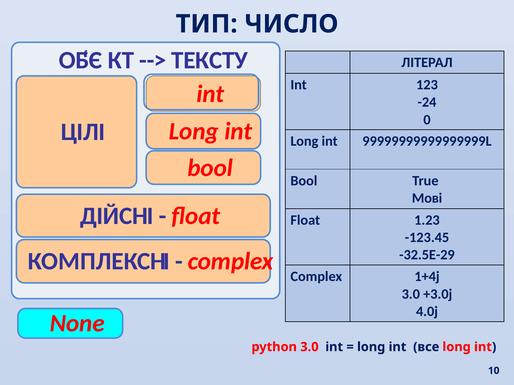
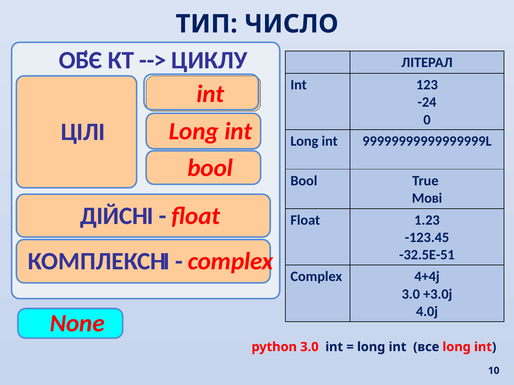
ТЕКСТУ: ТЕКСТУ -> ЦИКЛУ (209, 60)
-32.5E-29: -32.5E-29 -> -32.5E-51 (427, 255)
1+4j: 1+4j -> 4+4j (427, 277)
